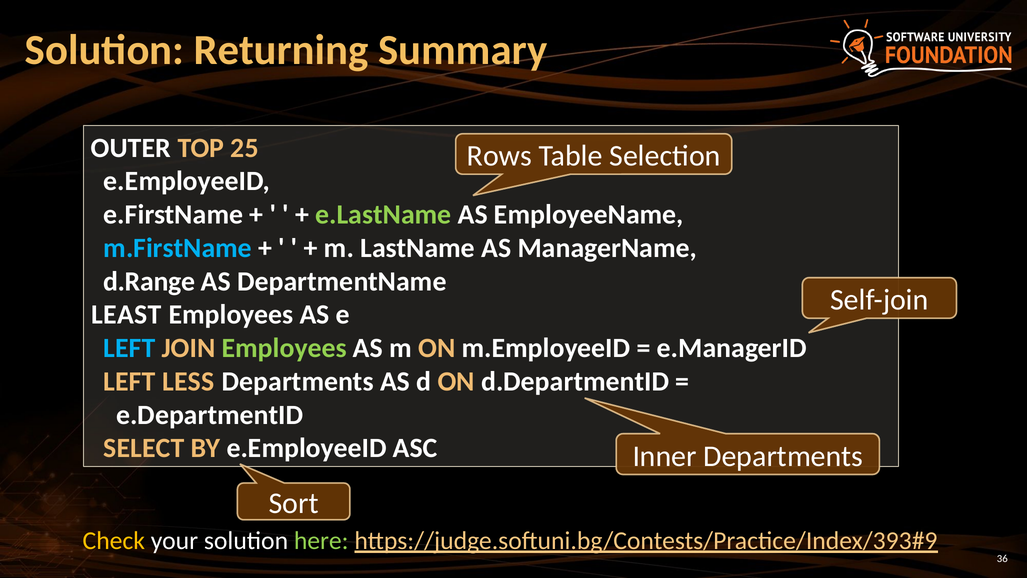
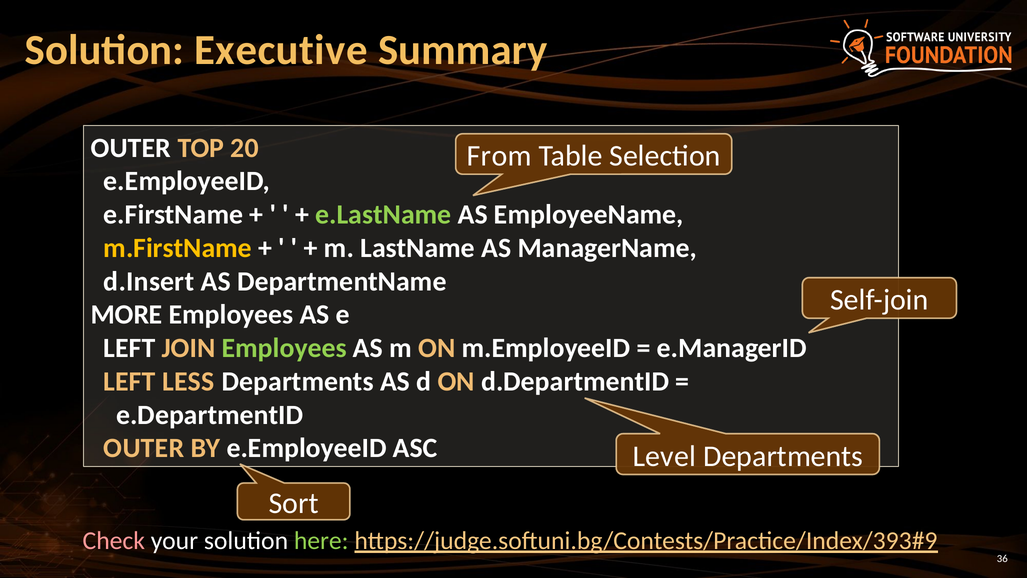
Returning: Returning -> Executive (281, 50)
25: 25 -> 20 (245, 148)
Rows: Rows -> From (499, 156)
m.FirstName colour: light blue -> yellow (178, 248)
d.Range: d.Range -> d.Insert (149, 281)
LEAST: LEAST -> MORE (127, 315)
LEFT colour: light blue -> white (129, 348)
SELECT: SELECT -> OUTER (144, 448)
Inner: Inner -> Level (664, 456)
Check colour: yellow -> pink (114, 541)
